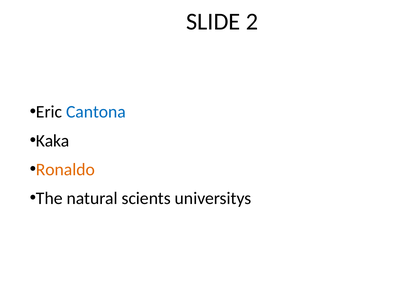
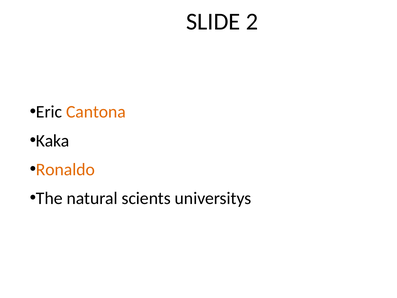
Cantona colour: blue -> orange (96, 112)
